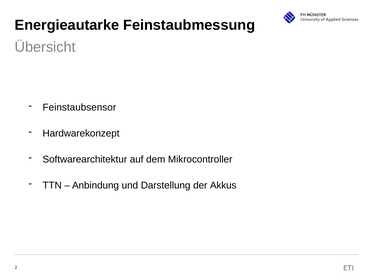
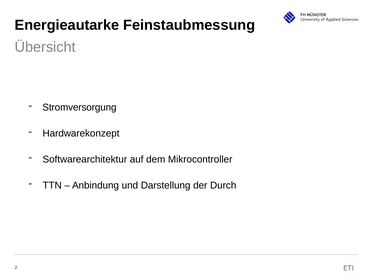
Feinstaubsensor: Feinstaubsensor -> Stromversorgung (79, 107)
Akkus: Akkus -> Durch (223, 185)
